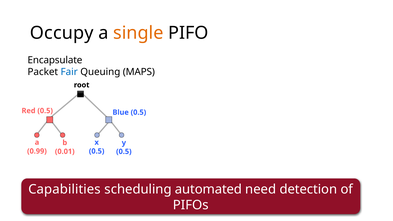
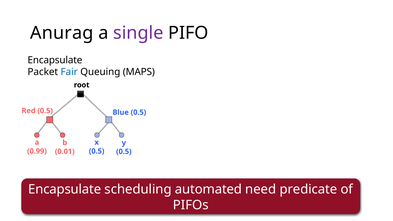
Occupy: Occupy -> Anurag (62, 33)
single colour: orange -> purple (138, 33)
Capabilities: Capabilities -> Encapsulate (65, 189)
detection: detection -> predicate (308, 189)
